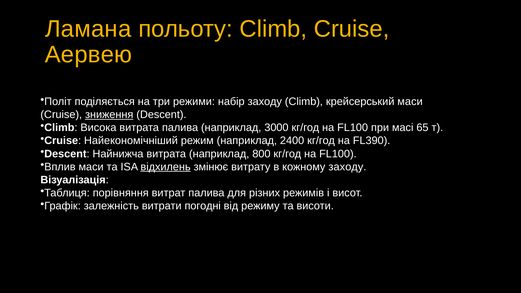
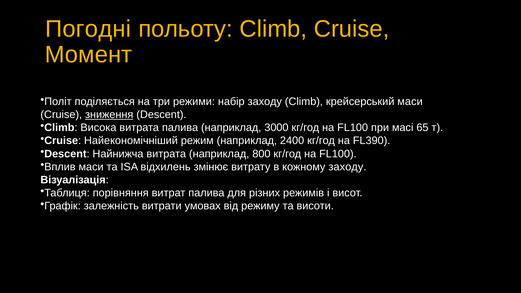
Ламана: Ламана -> Погодні (88, 29)
Аервею: Аервею -> Момент (89, 55)
відхилень underline: present -> none (166, 167)
погодні: погодні -> умовах (203, 206)
